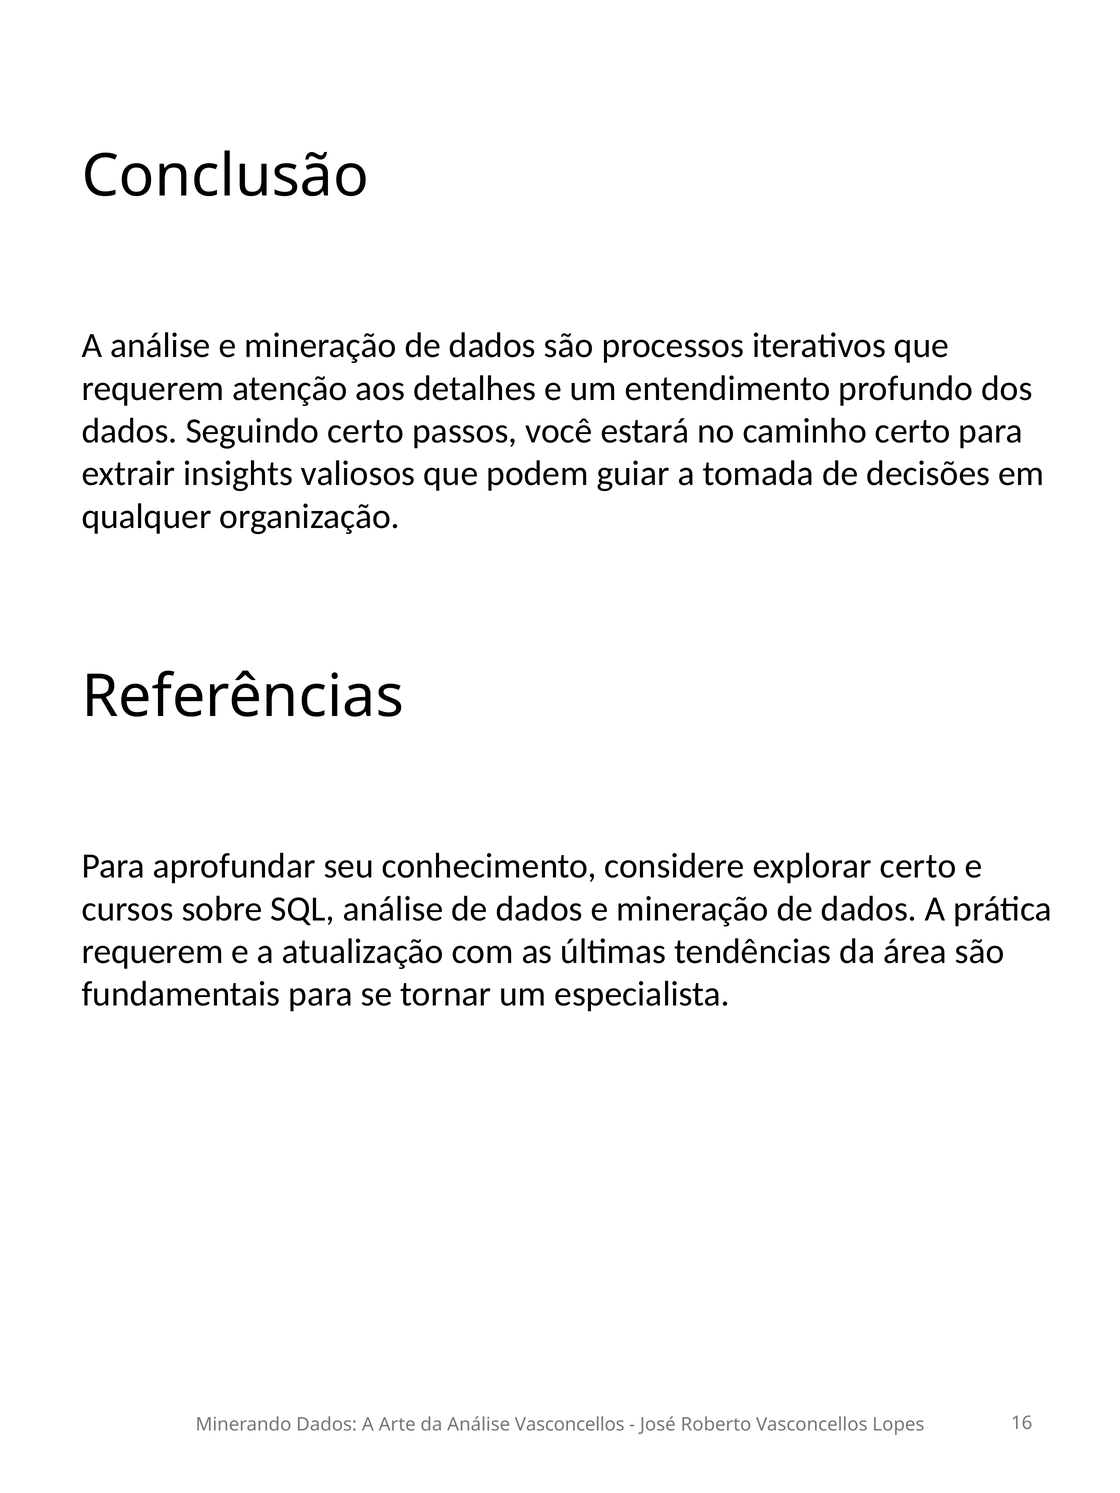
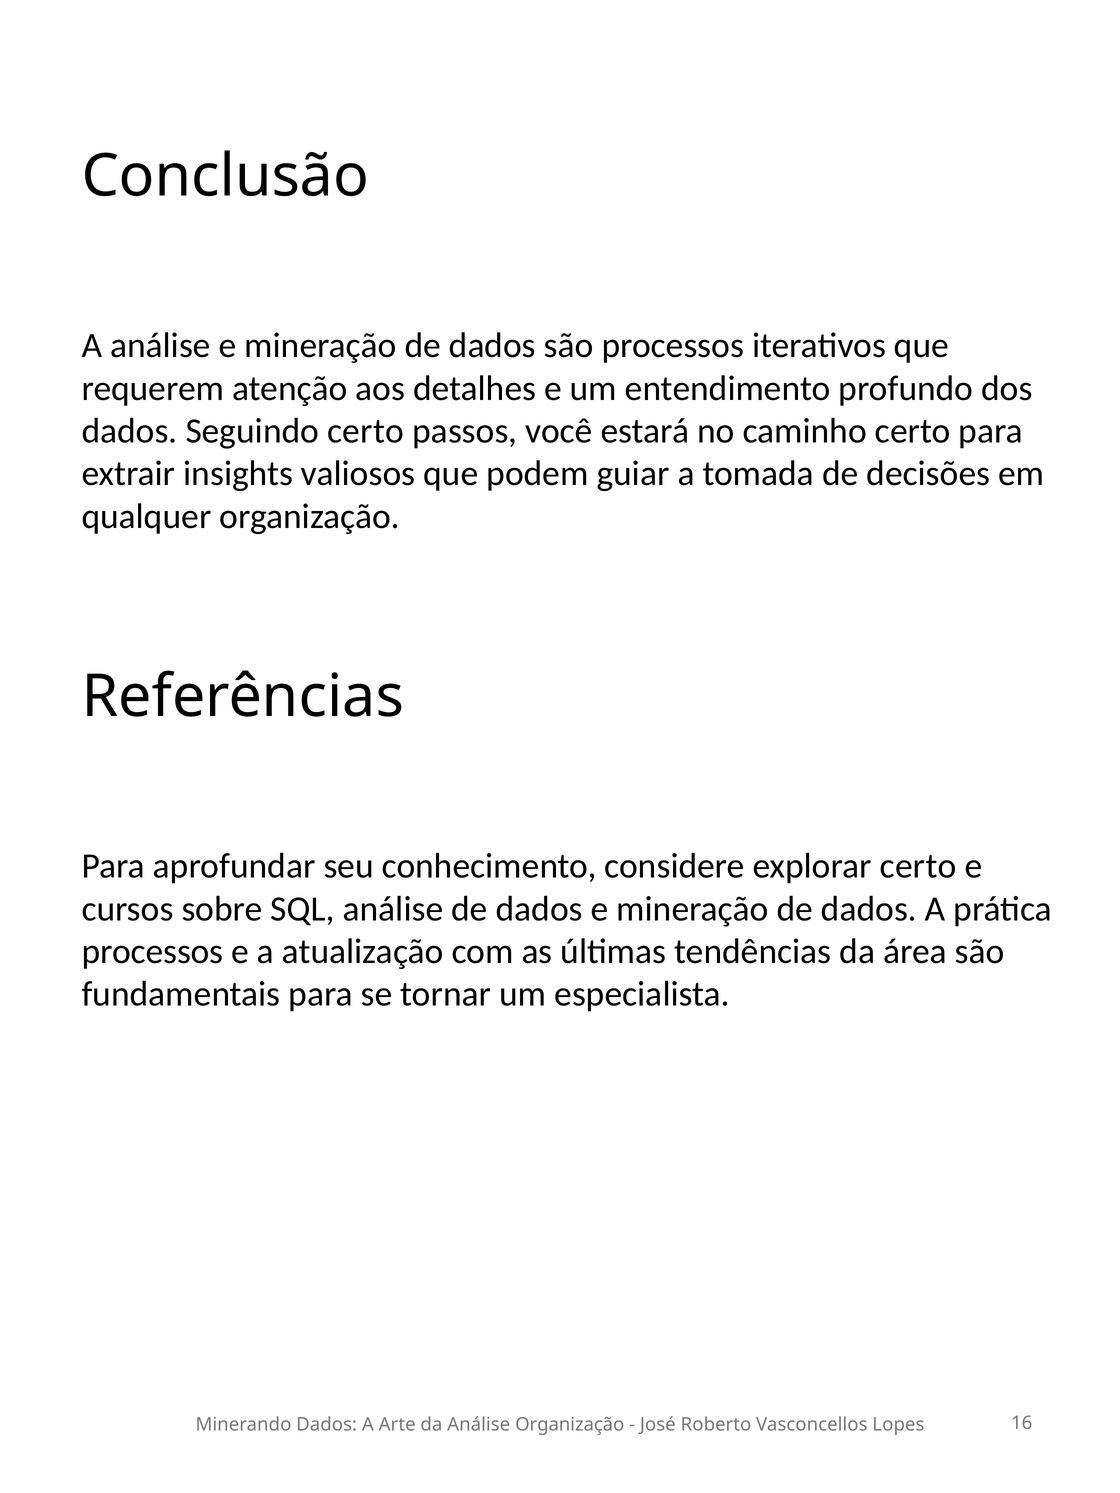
requerem: requerem -> processos (152, 952)
Análise Vasconcellos: Vasconcellos -> Organização (570, 1425)
